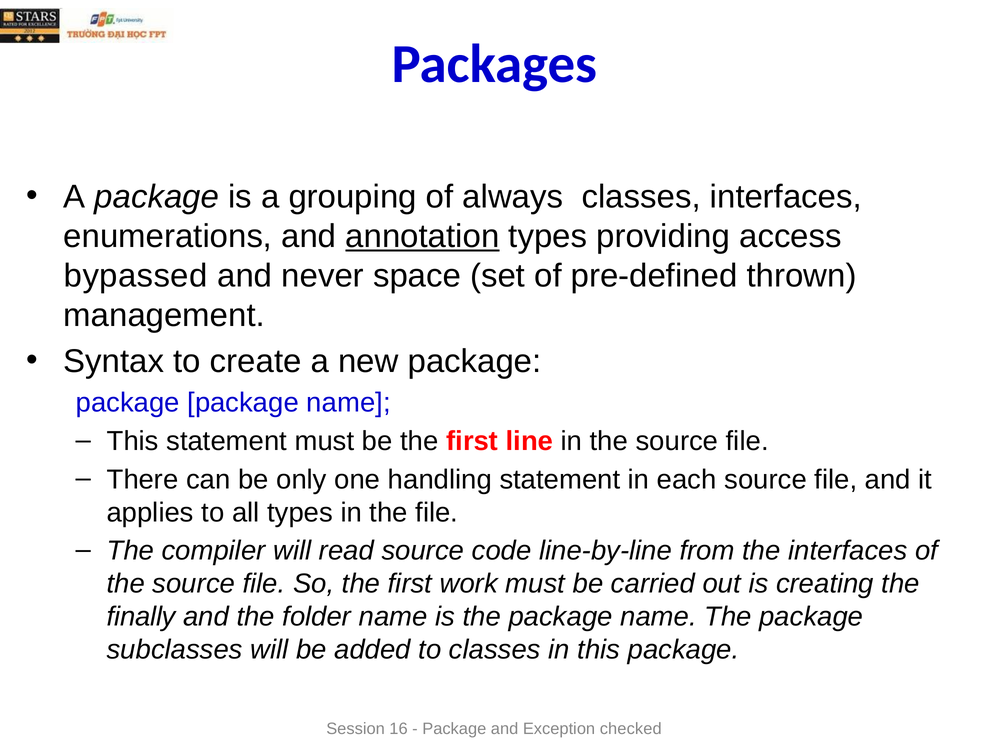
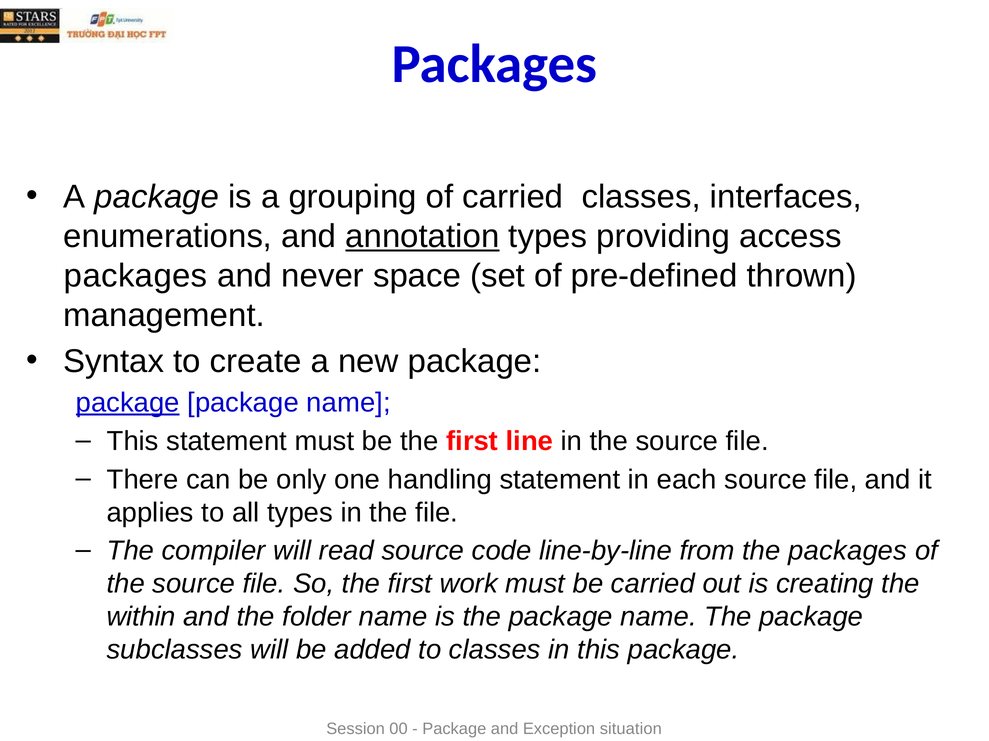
of always: always -> carried (513, 197)
bypassed: bypassed -> packages (136, 276)
package underline: none -> present (128, 403)
the interfaces: interfaces -> packages (848, 551)
finally: finally -> within (141, 617)
16: 16 -> 00 (399, 730)
checked: checked -> situation (631, 730)
